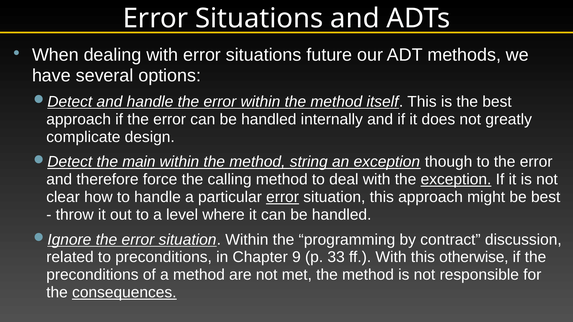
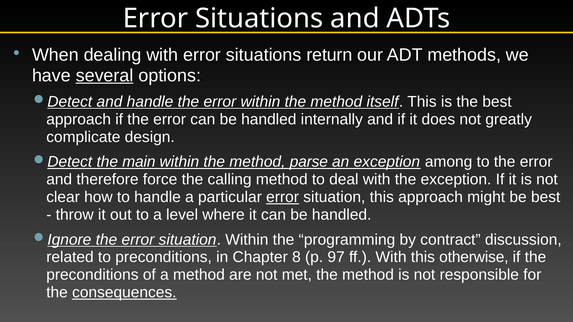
future: future -> return (329, 55)
several underline: none -> present (105, 76)
string: string -> parse (309, 162)
though: though -> among (449, 162)
exception underline: present -> none (456, 180)
9: 9 -> 8 (296, 257)
33: 33 -> 97 (336, 257)
